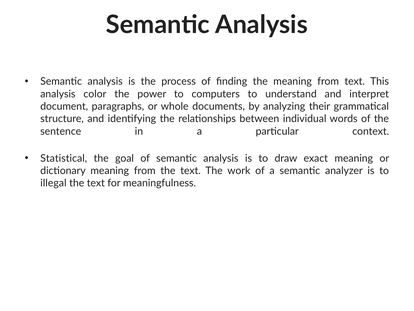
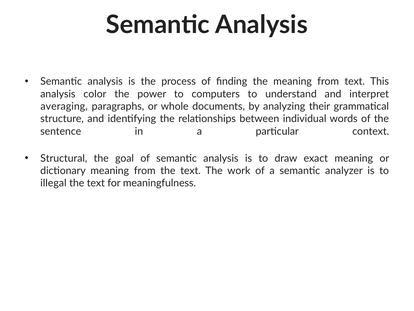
document: document -> averaging (64, 106)
Statistical: Statistical -> Structural (64, 158)
